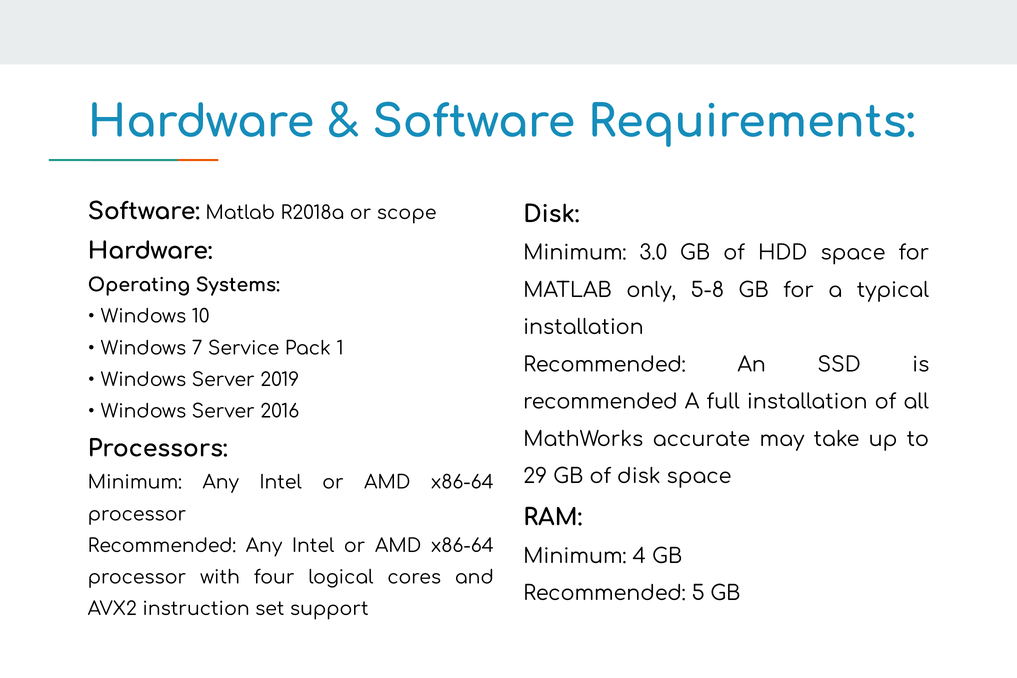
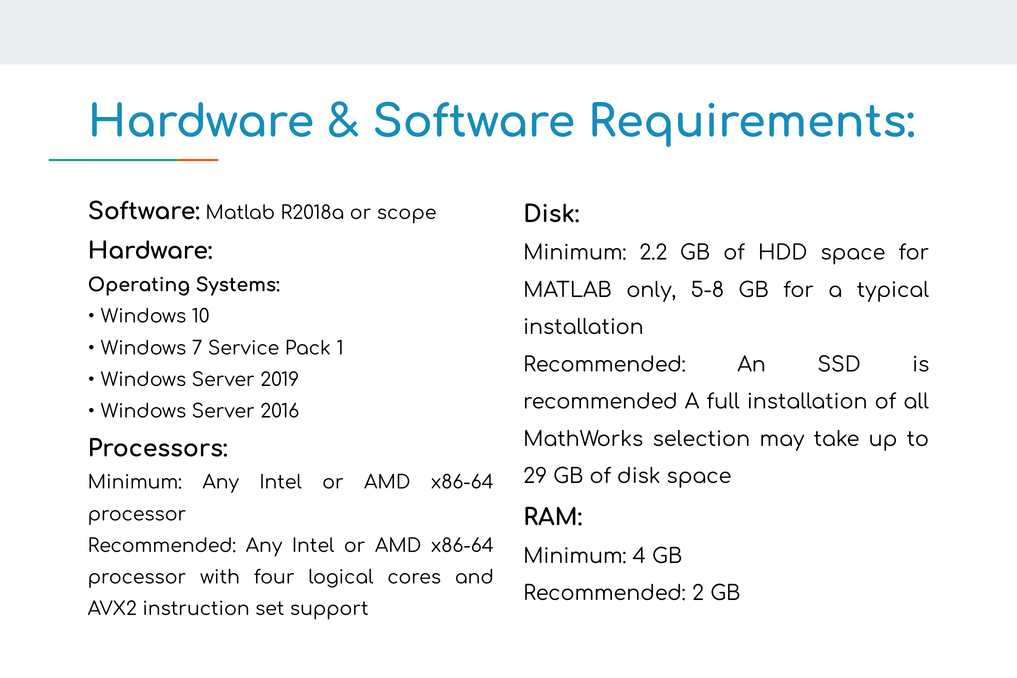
3.0: 3.0 -> 2.2 (653, 253)
accurate: accurate -> selection (701, 439)
5: 5 -> 2 (698, 593)
